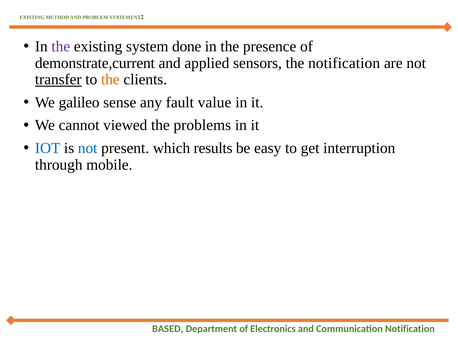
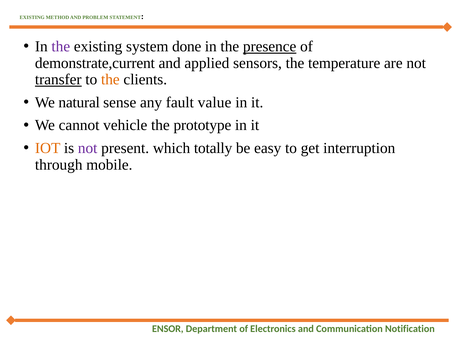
presence underline: none -> present (270, 46)
the notification: notification -> temperature (344, 63)
galileo: galileo -> natural (79, 102)
viewed: viewed -> vehicle (125, 125)
problems: problems -> prototype (202, 125)
IOT colour: blue -> orange (48, 148)
not colour: blue -> purple (88, 148)
results: results -> totally (213, 148)
BASED: BASED -> ENSOR (168, 328)
